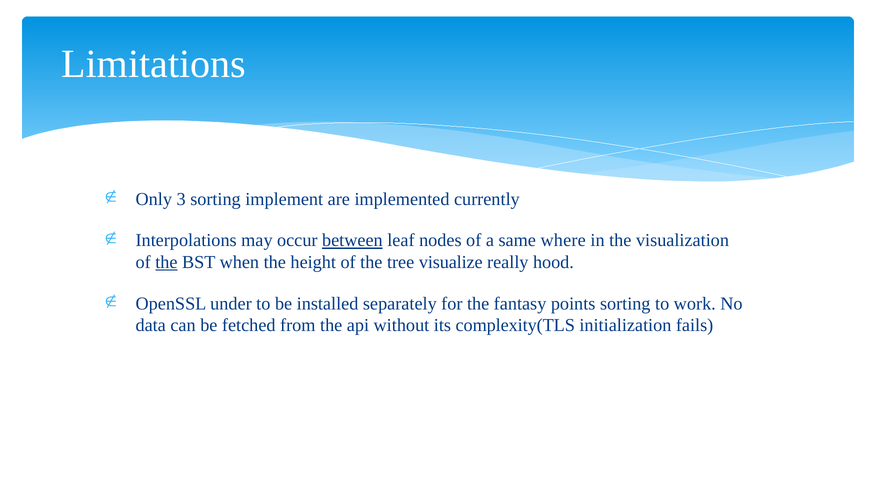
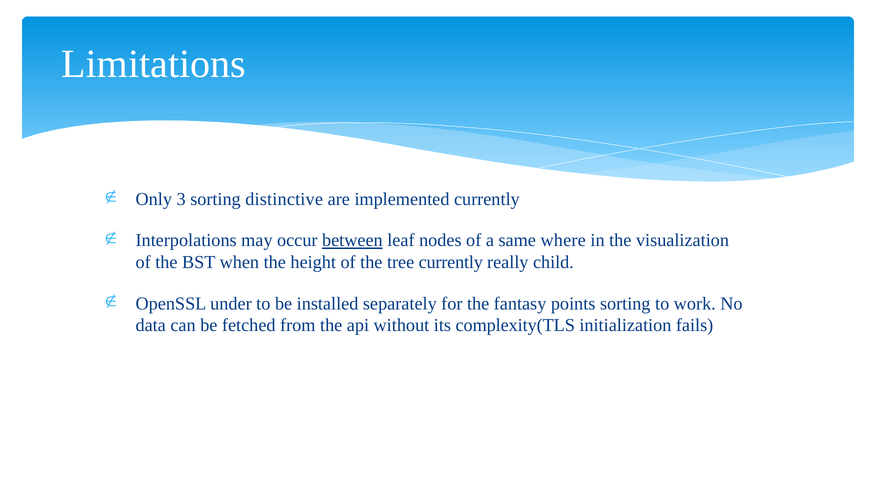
implement: implement -> distinctive (284, 199)
the underline: present -> none (166, 262)
tree visualize: visualize -> currently (451, 262)
hood: hood -> child (553, 262)
